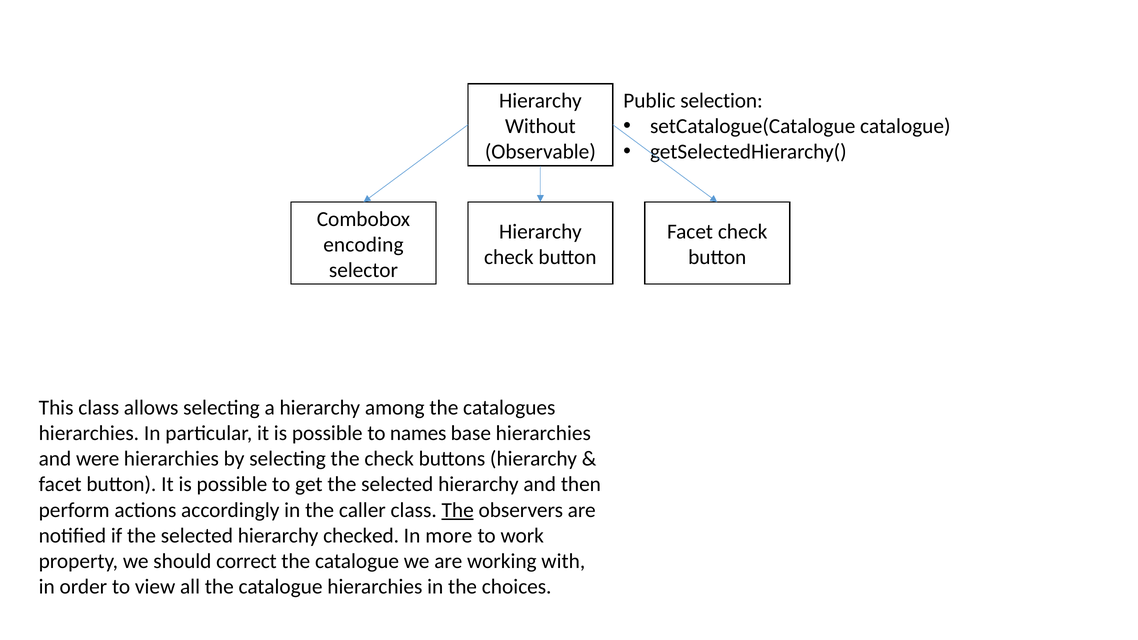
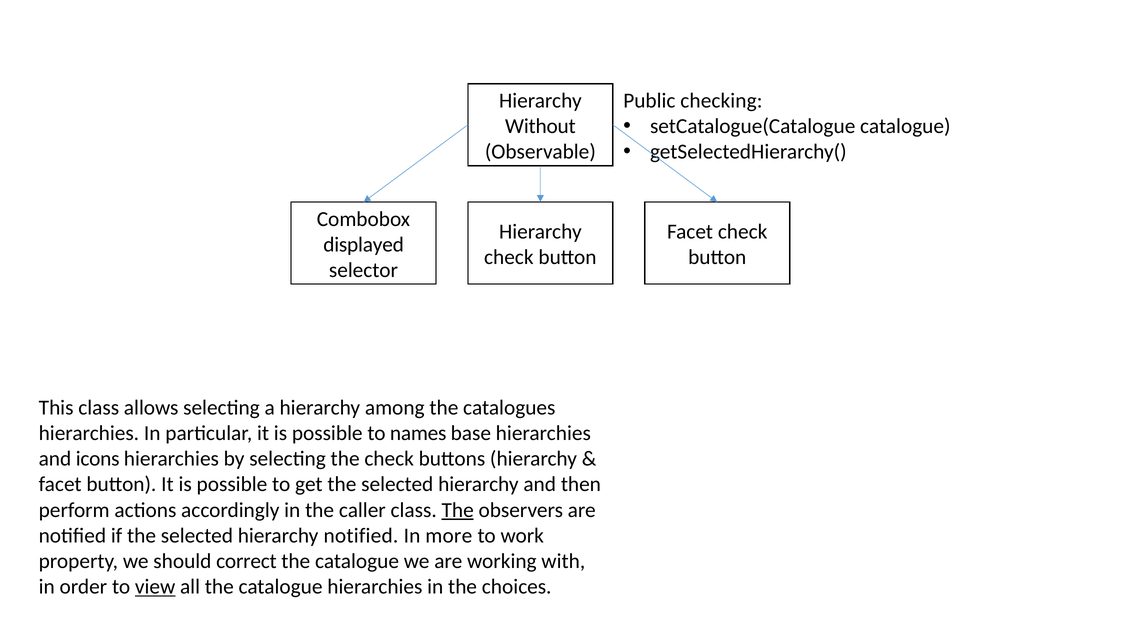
selection: selection -> checking (721, 101)
encoding: encoding -> displayed (364, 245)
were: were -> icons (98, 459)
hierarchy checked: checked -> notified (361, 536)
view underline: none -> present (155, 587)
